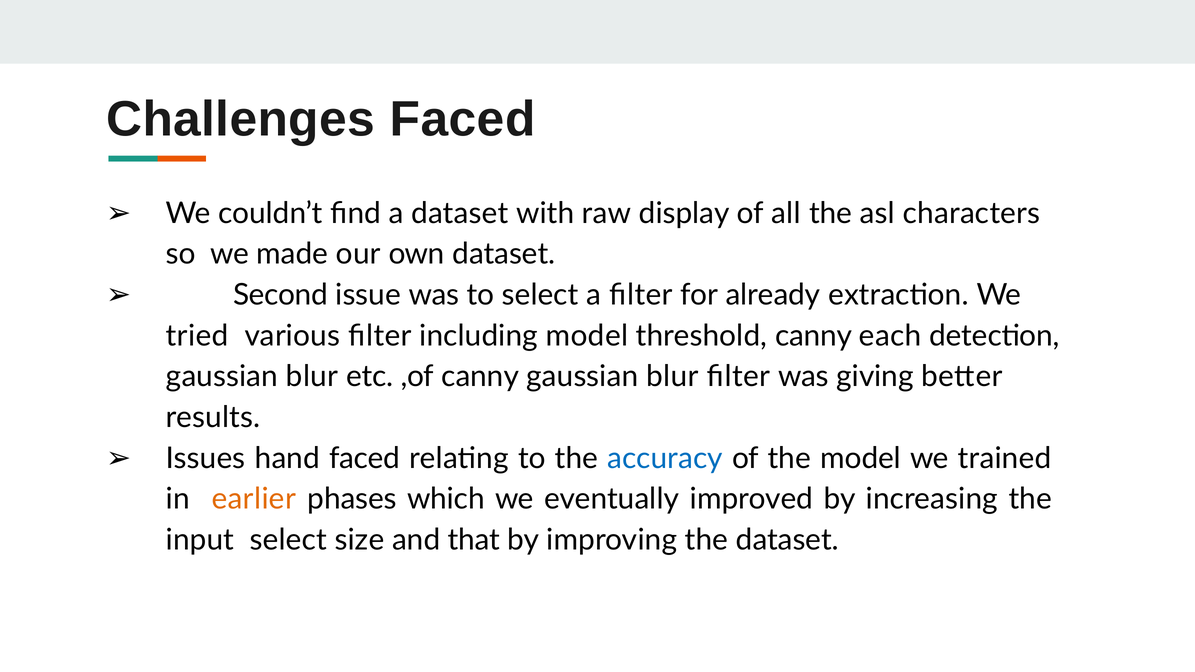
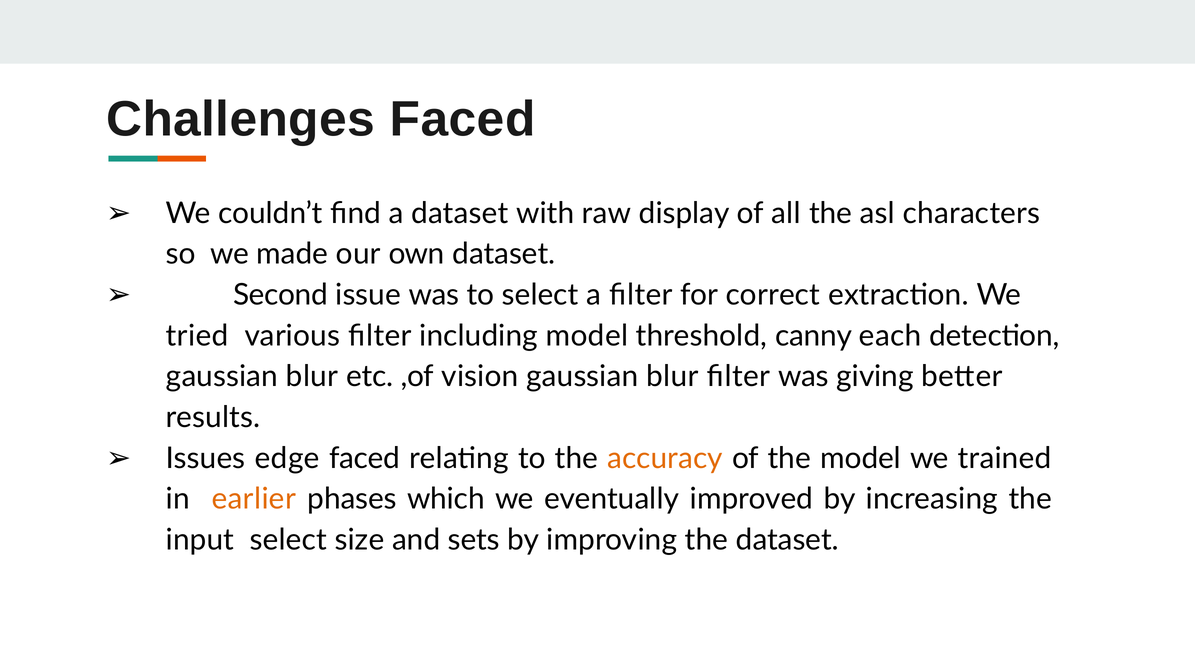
already: already -> correct (773, 295)
,of canny: canny -> vision (480, 377)
hand: hand -> edge (287, 458)
accuracy colour: blue -> orange (665, 458)
that: that -> sets (474, 540)
